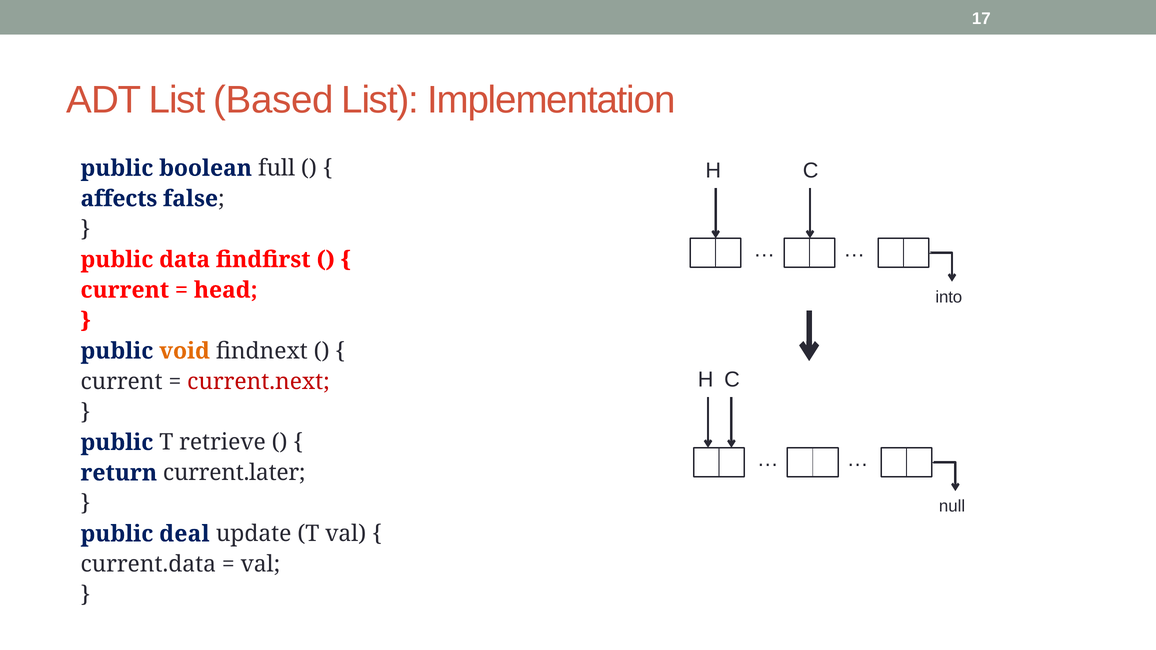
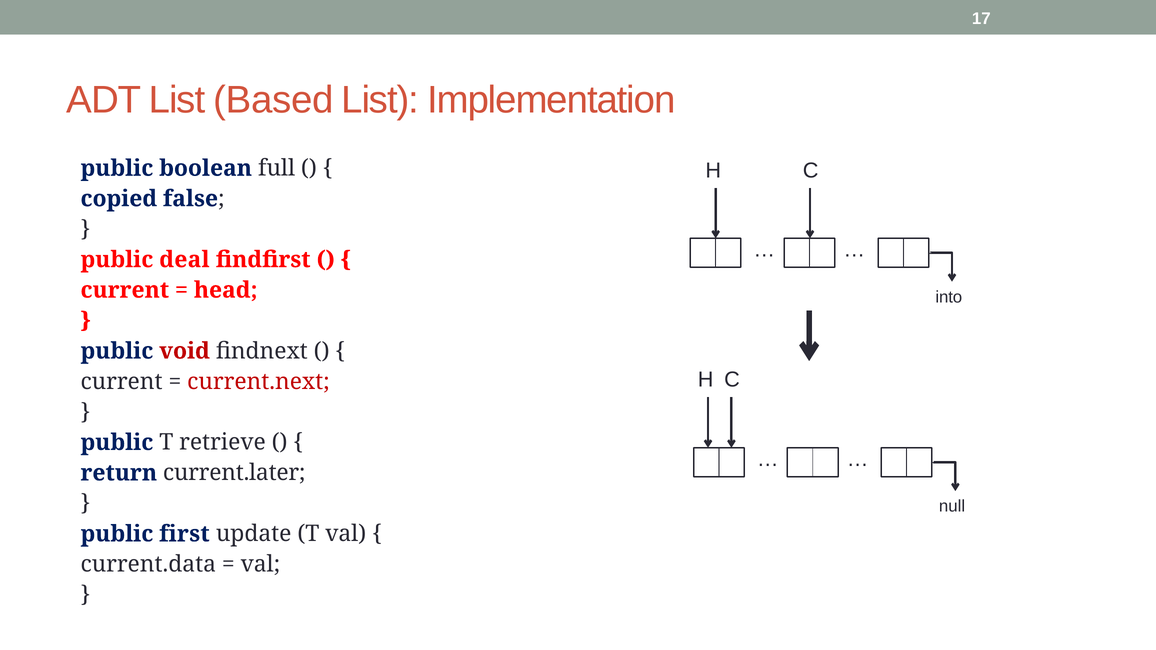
affects: affects -> copied (119, 199)
data: data -> deal (184, 260)
void colour: orange -> red (185, 351)
deal: deal -> first (184, 534)
